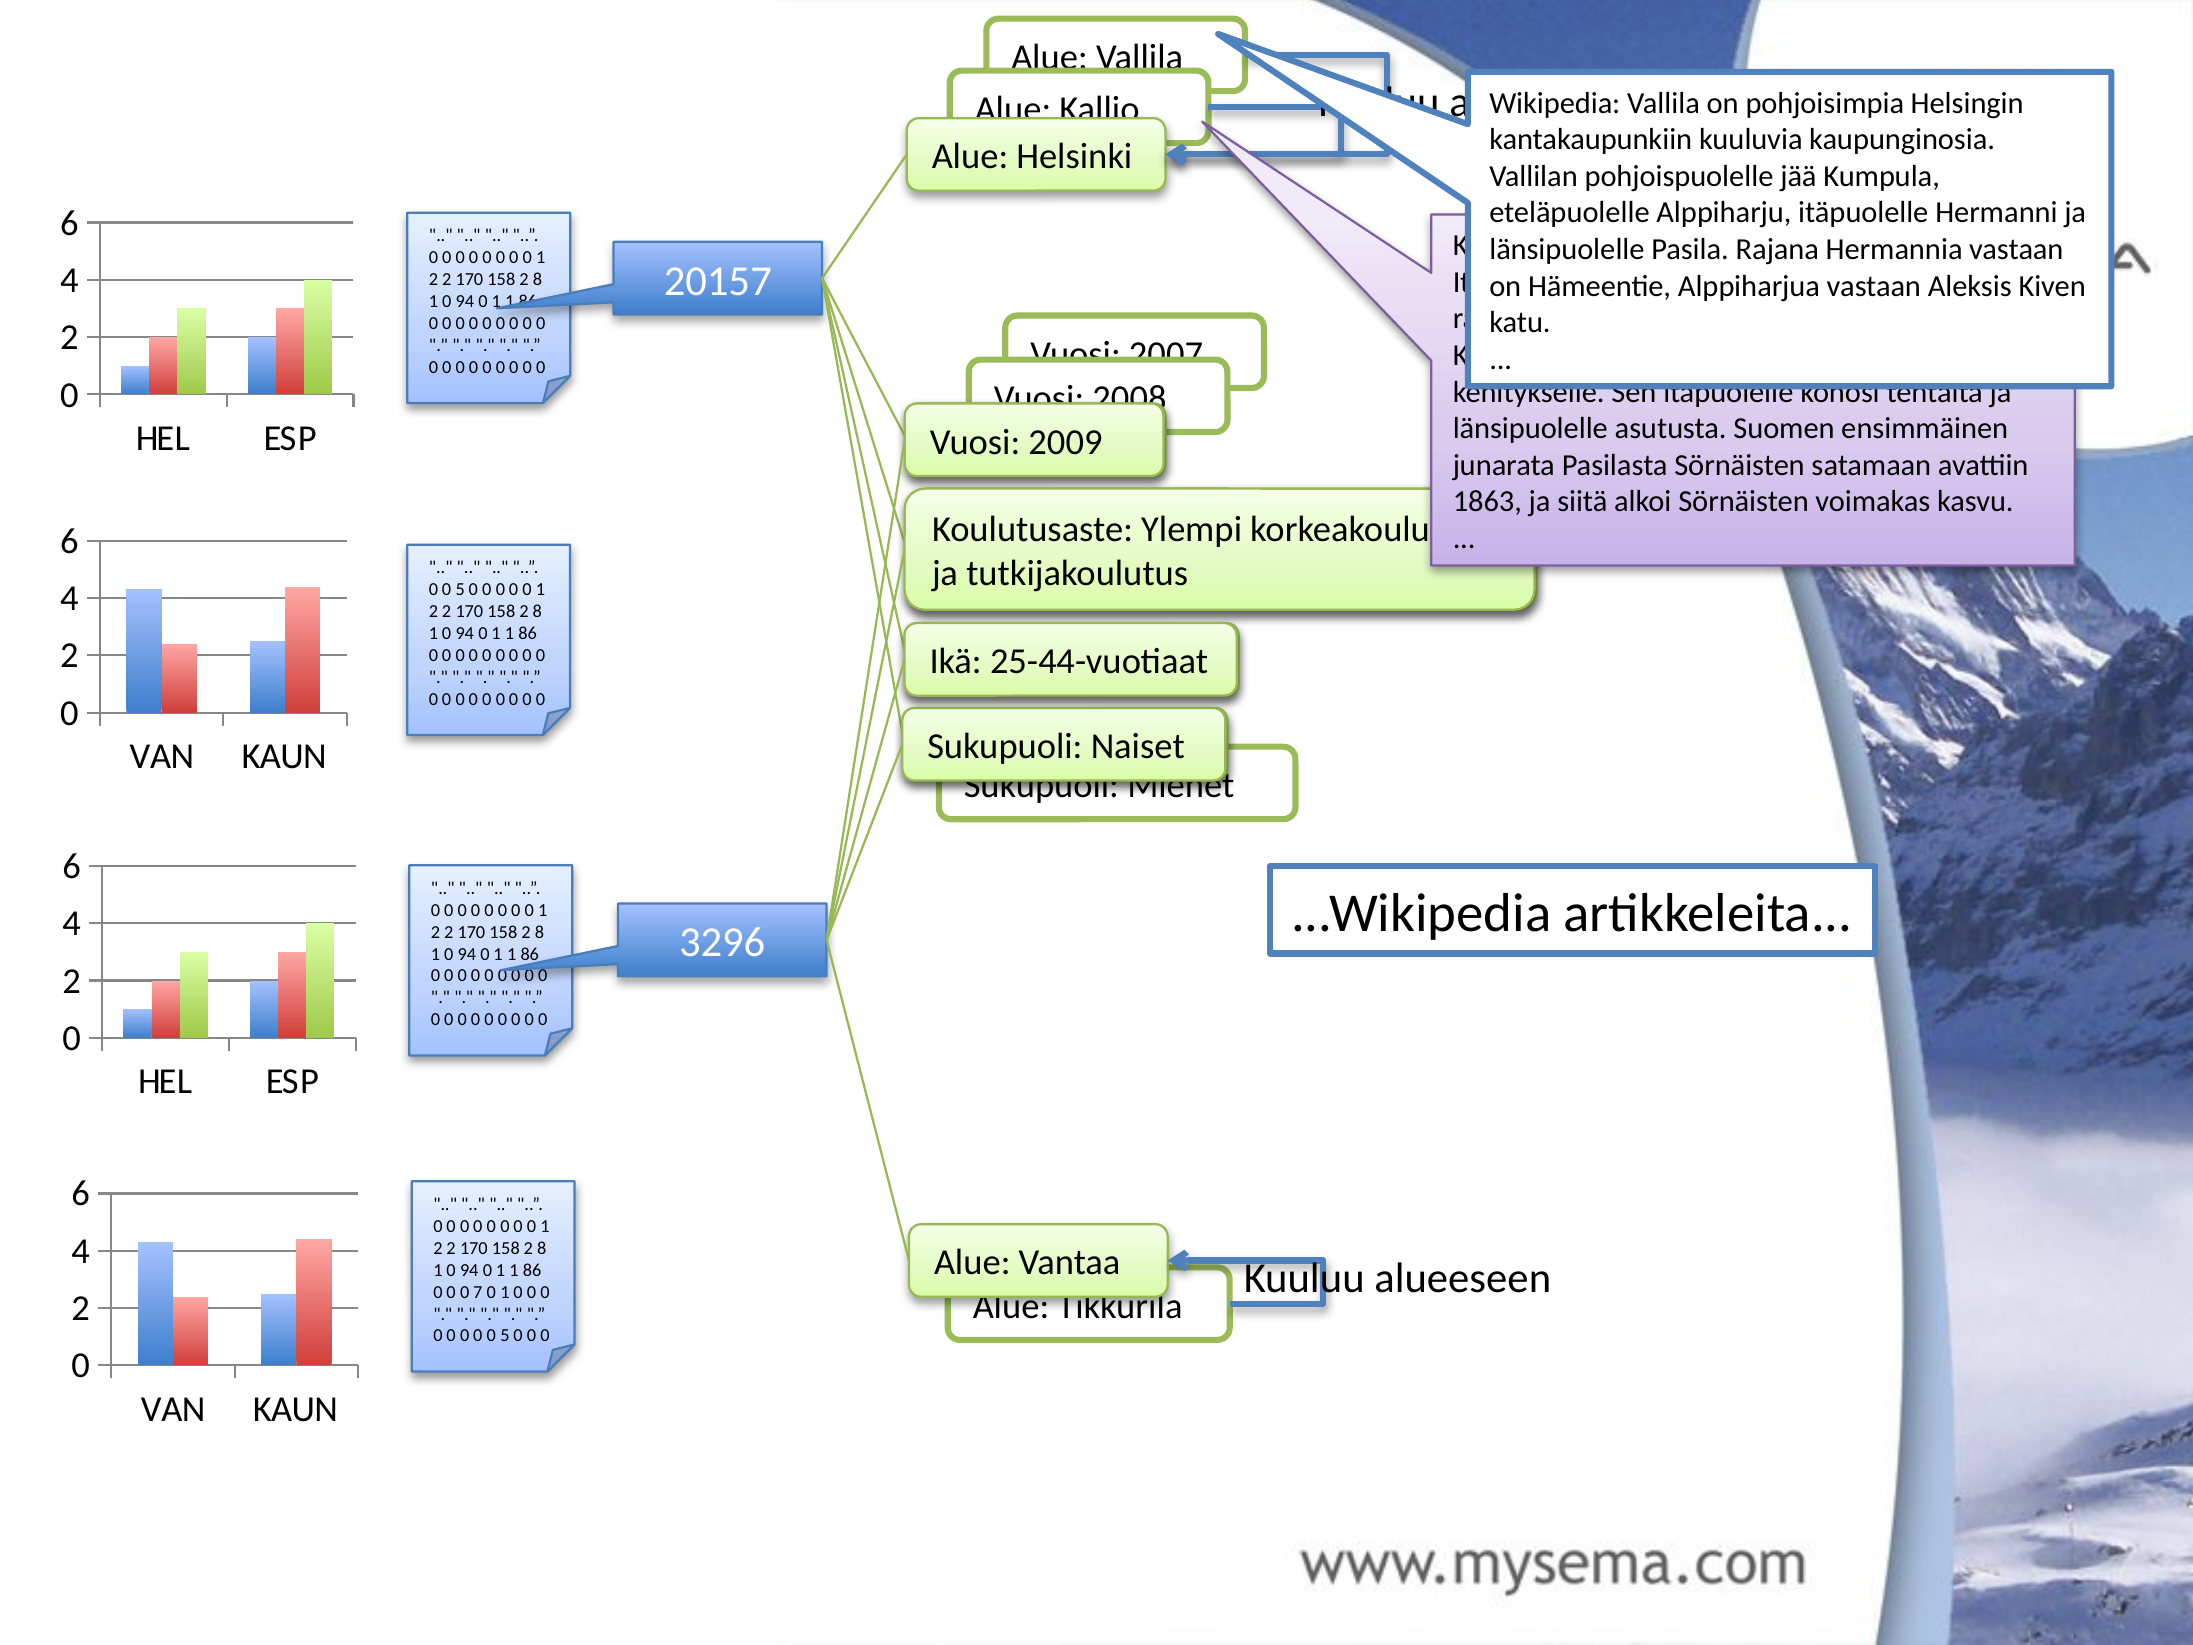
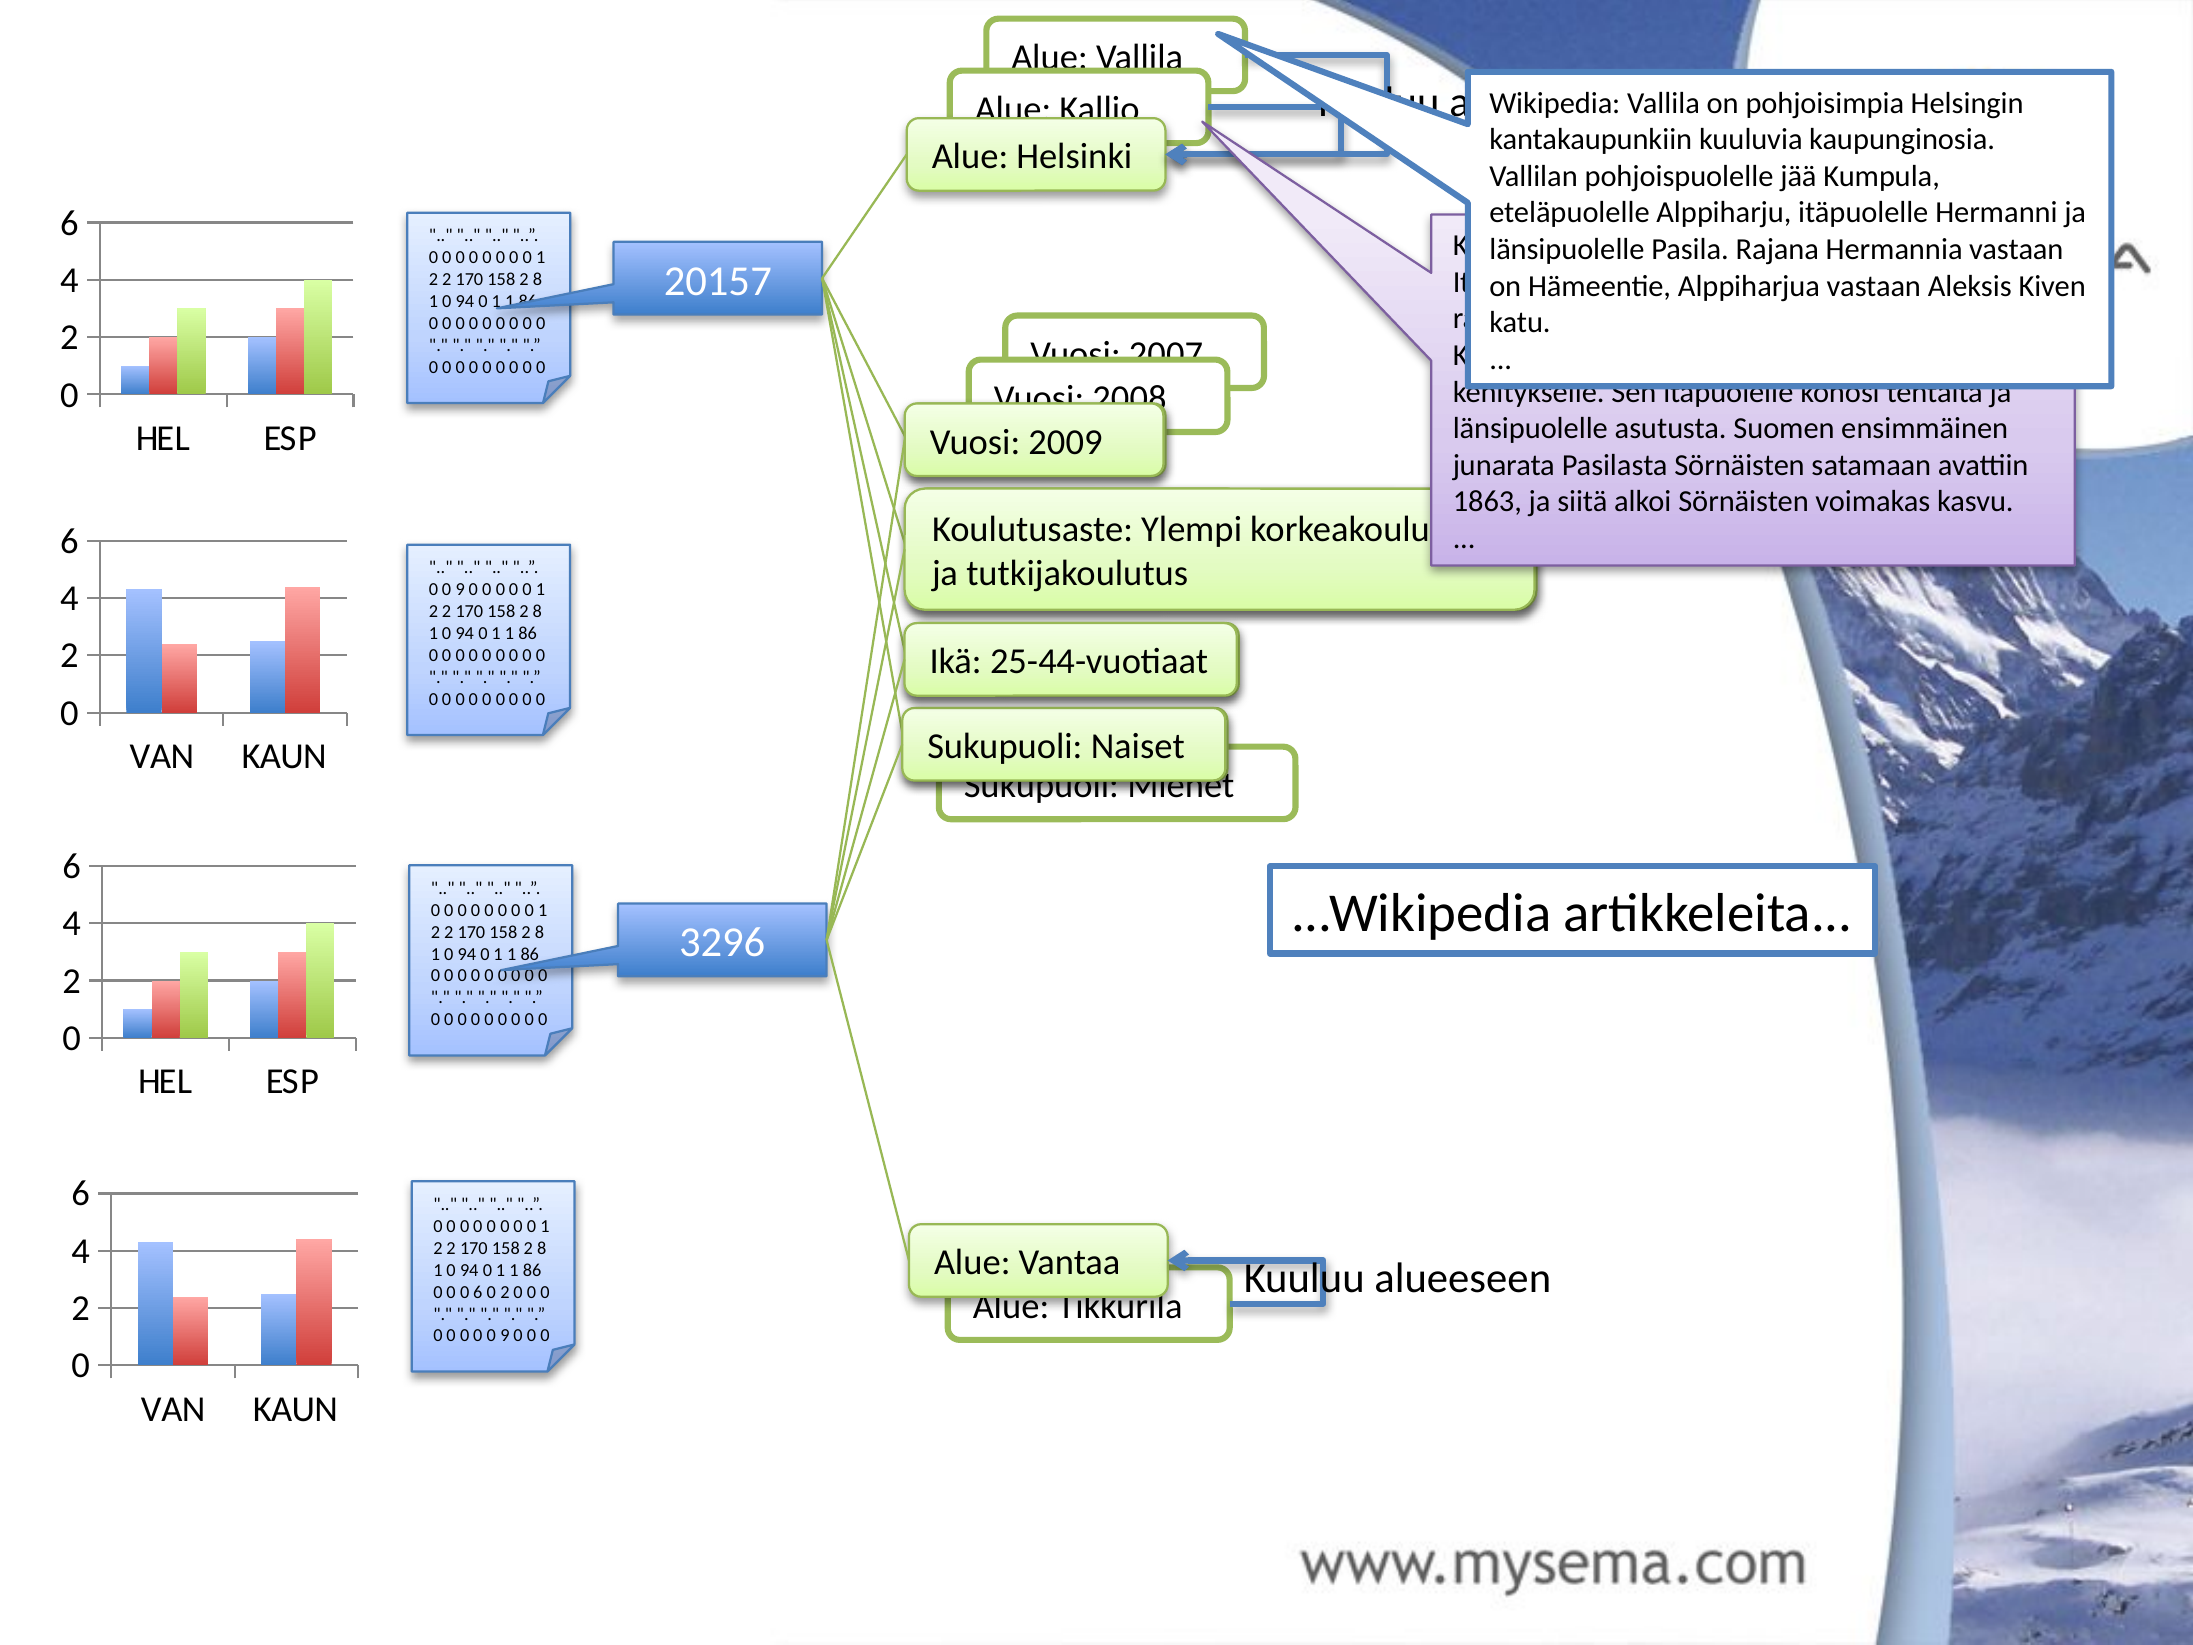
5: 5 -> 9 (460, 590)
0 7: 7 -> 6 (478, 1292)
1: 1 -> 2 (505, 1292)
0 0 0 5: 5 -> 9 (505, 1336)
